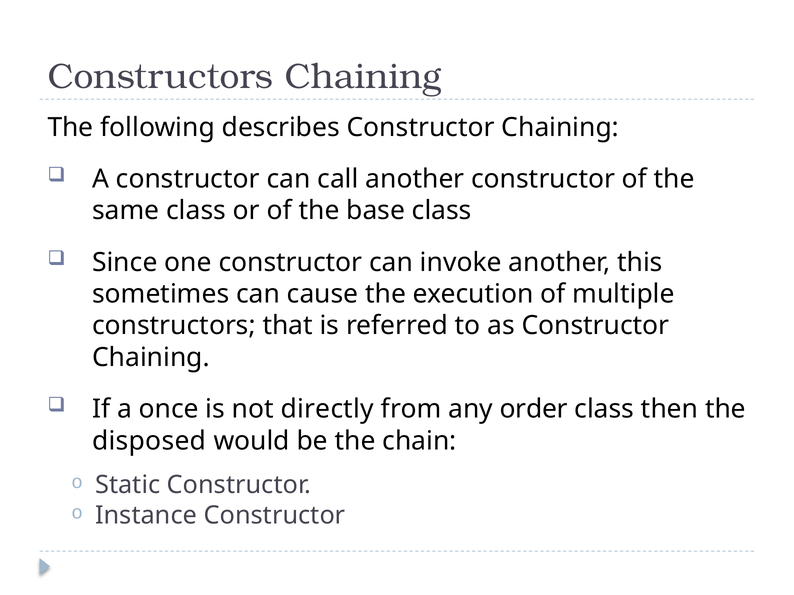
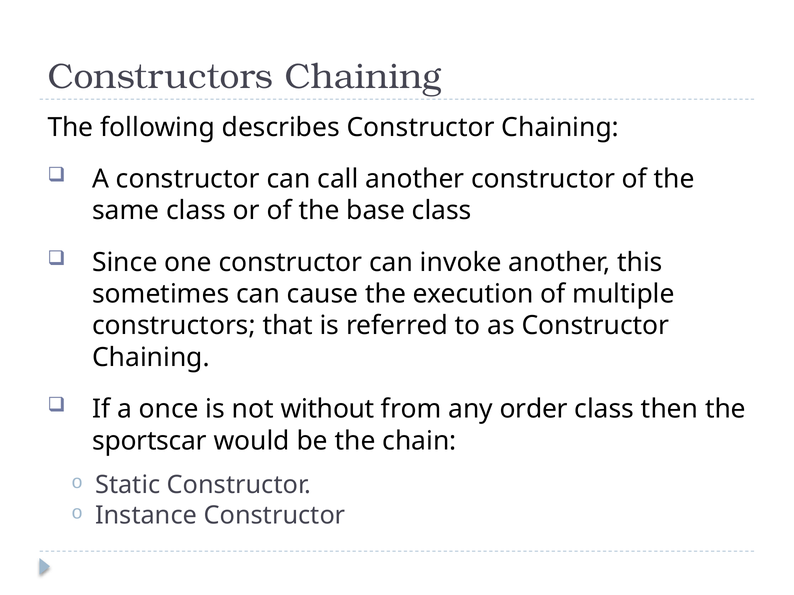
directly: directly -> without (327, 409)
disposed: disposed -> sportscar (150, 441)
